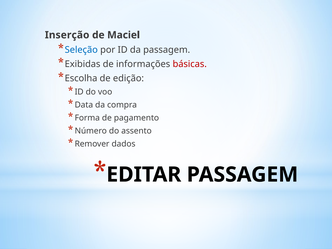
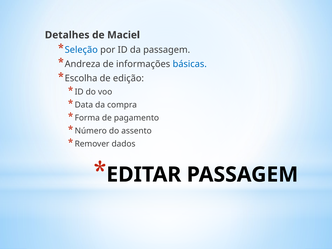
Inserção: Inserção -> Detalhes (67, 35)
Exibidas: Exibidas -> Andreza (83, 64)
básicas colour: red -> blue (190, 64)
